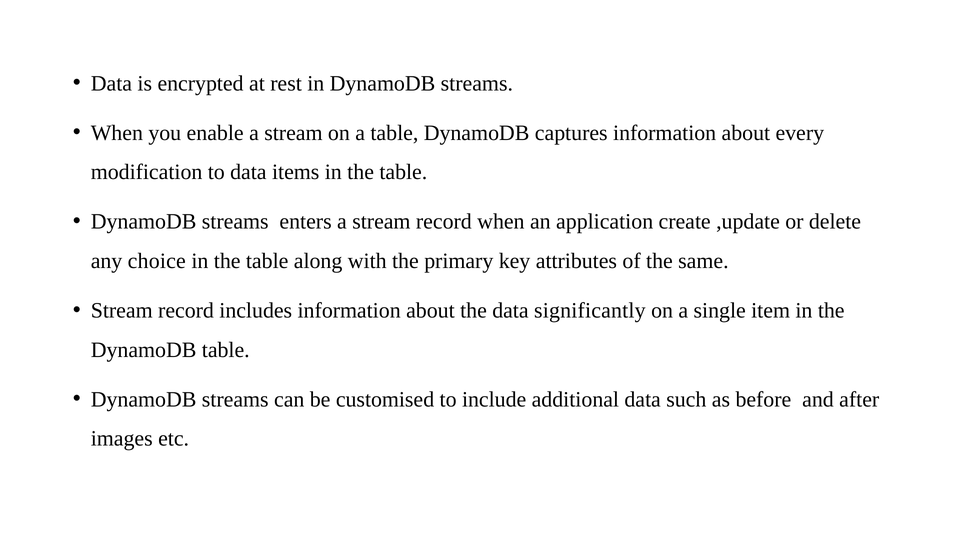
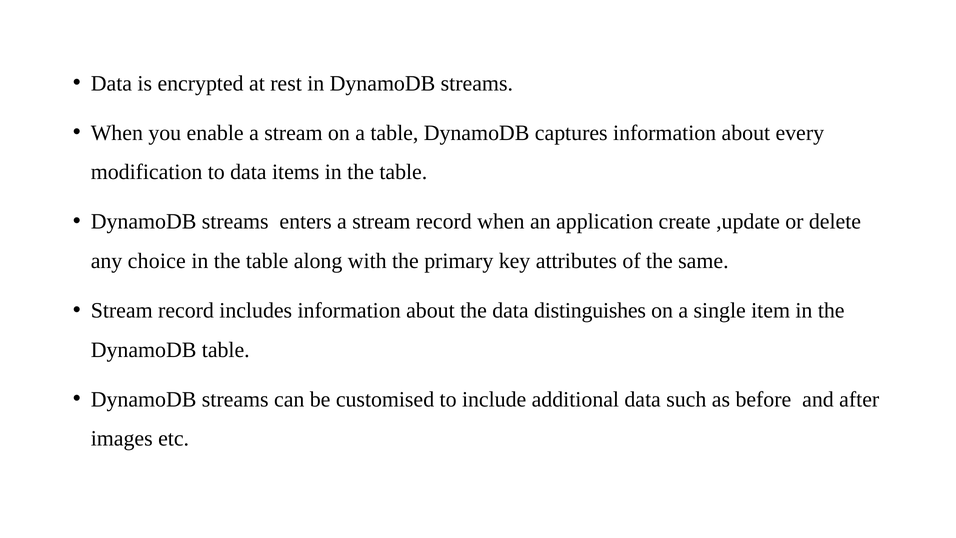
significantly: significantly -> distinguishes (590, 310)
